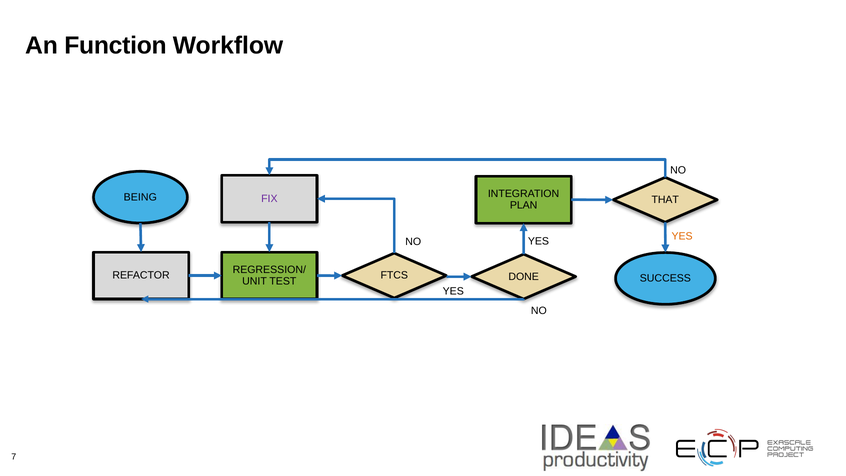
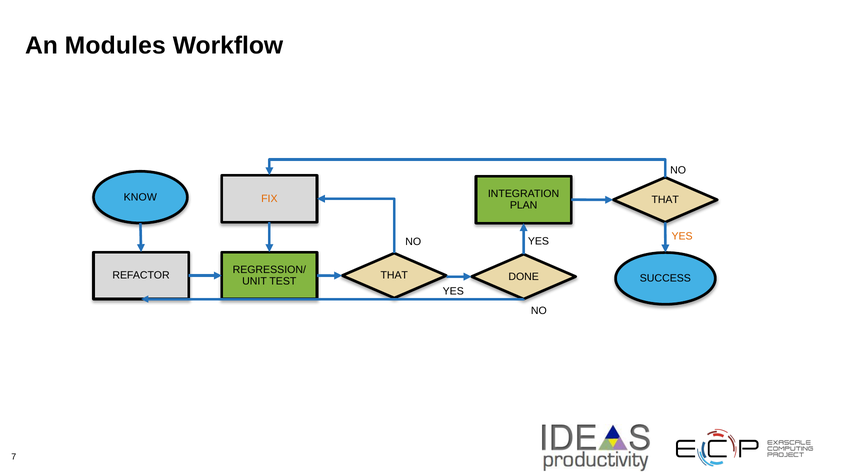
Function: Function -> Modules (115, 46)
BEING: BEING -> KNOW (140, 197)
FIX colour: purple -> orange (269, 199)
FTCS: FTCS -> THAT (394, 275)
